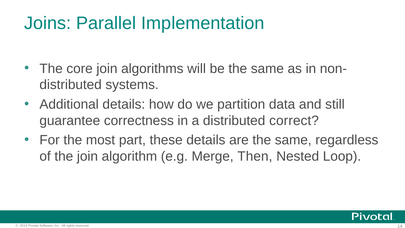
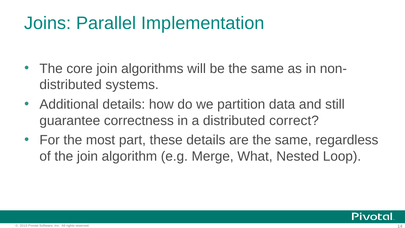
Then: Then -> What (255, 156)
